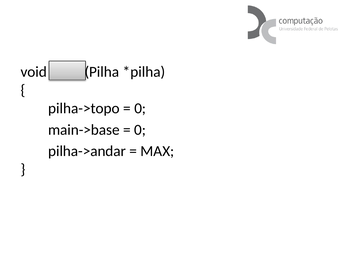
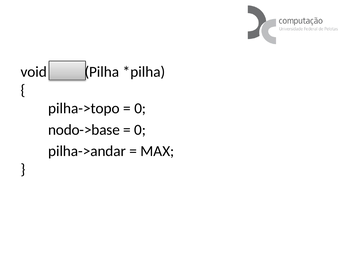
main->base: main->base -> nodo->base (84, 130)
